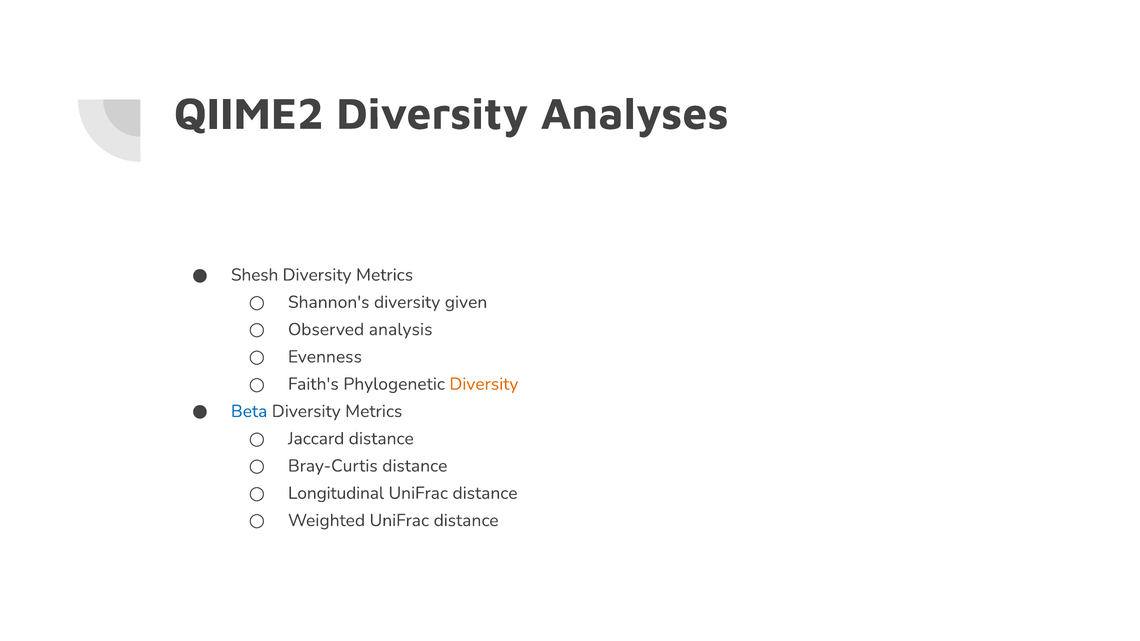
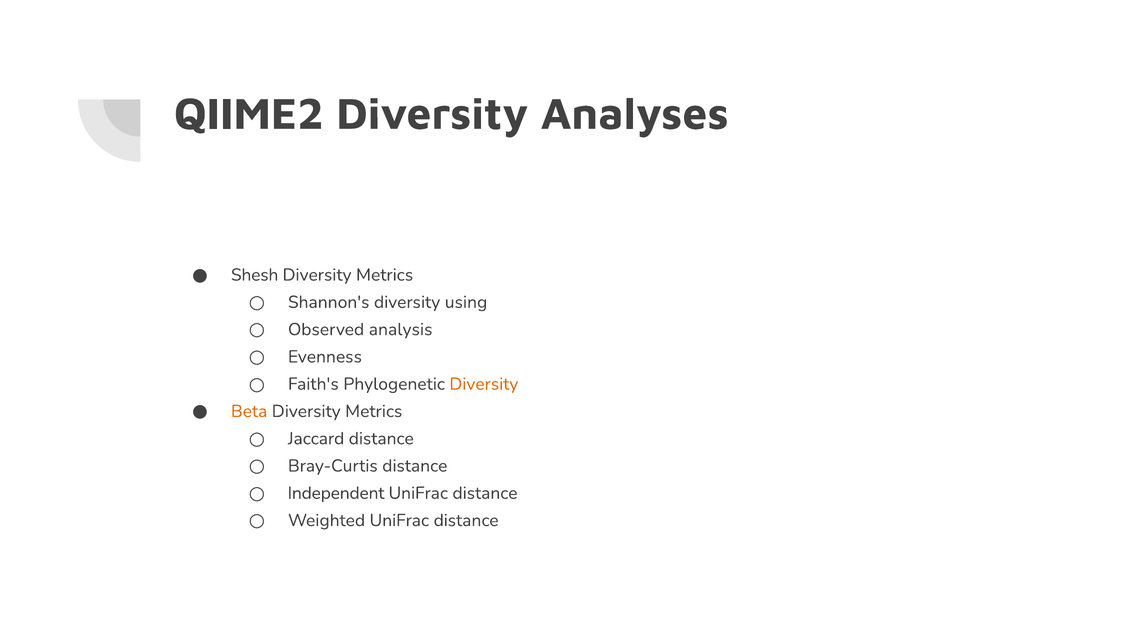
given: given -> using (466, 302)
Beta colour: blue -> orange (249, 411)
Longitudinal: Longitudinal -> Independent (336, 493)
